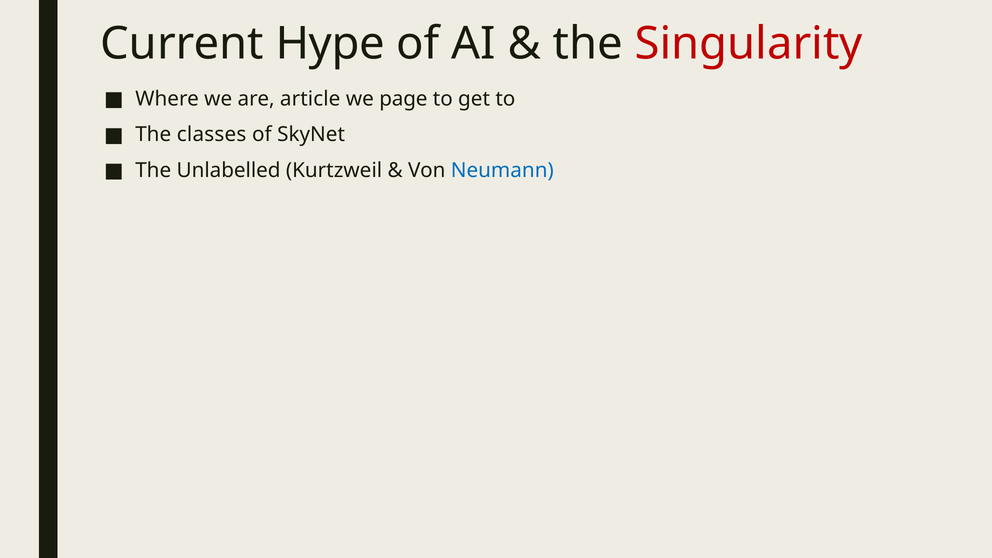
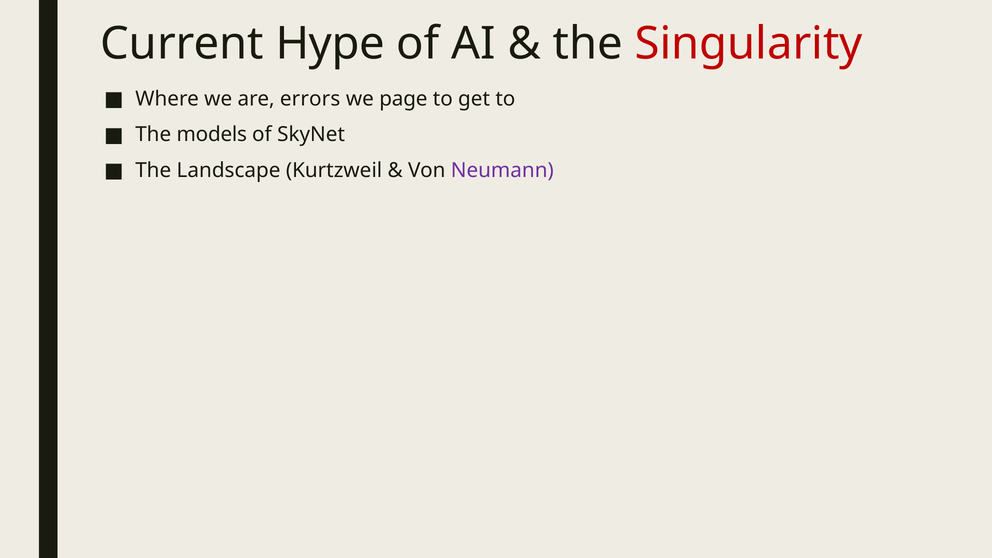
article: article -> errors (310, 99)
classes: classes -> models (212, 135)
Unlabelled: Unlabelled -> Landscape (229, 170)
Neumann colour: blue -> purple (502, 170)
